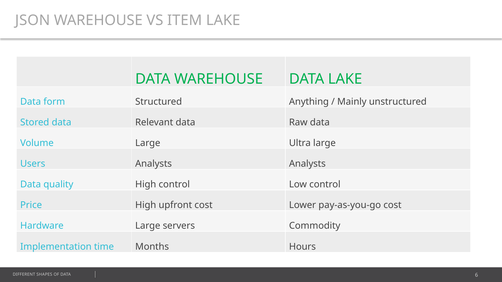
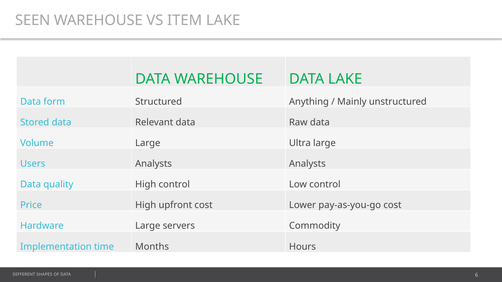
JSON: JSON -> SEEN (33, 20)
